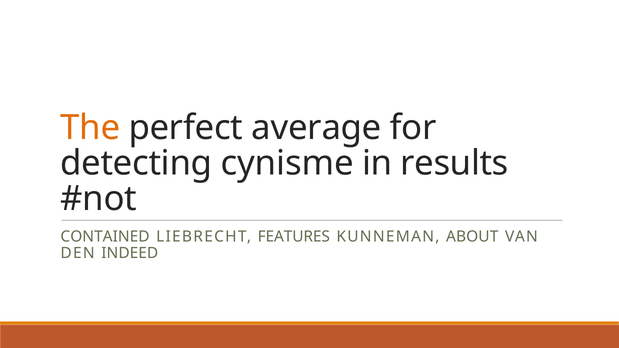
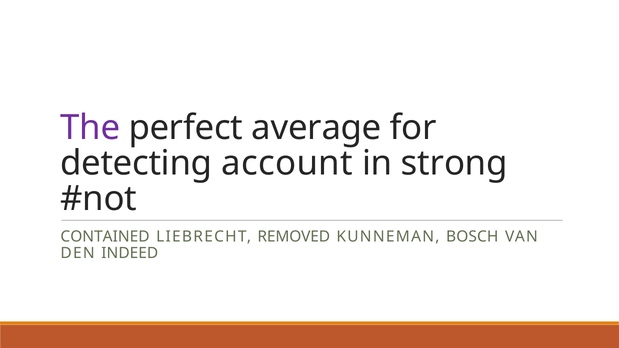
The colour: orange -> purple (90, 128)
cynisme: cynisme -> account (287, 163)
results: results -> strong (454, 163)
FEATURES: FEATURES -> REMOVED (294, 237)
ABOUT: ABOUT -> BOSCH (472, 237)
